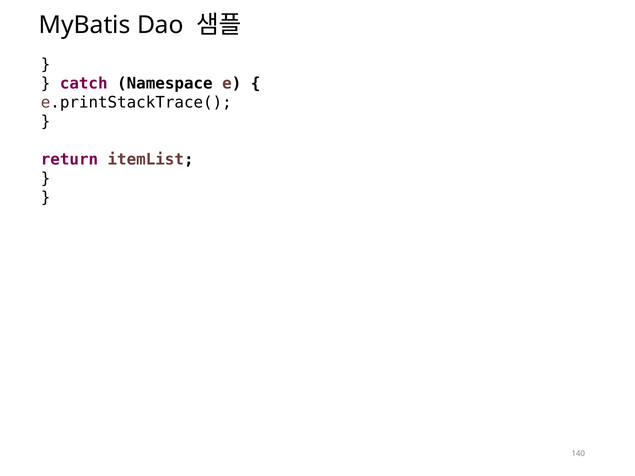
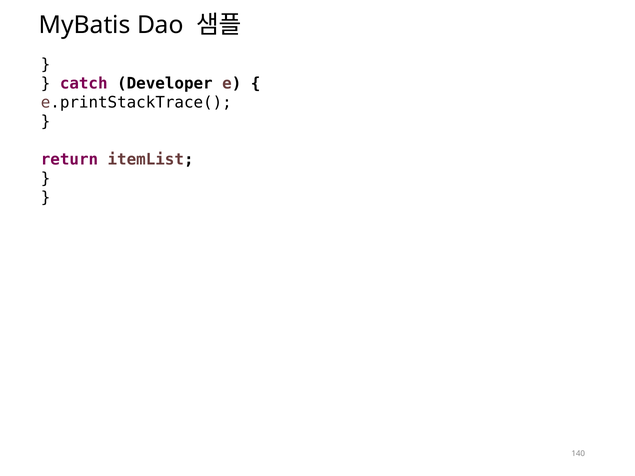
Namespace: Namespace -> Developer (165, 83)
